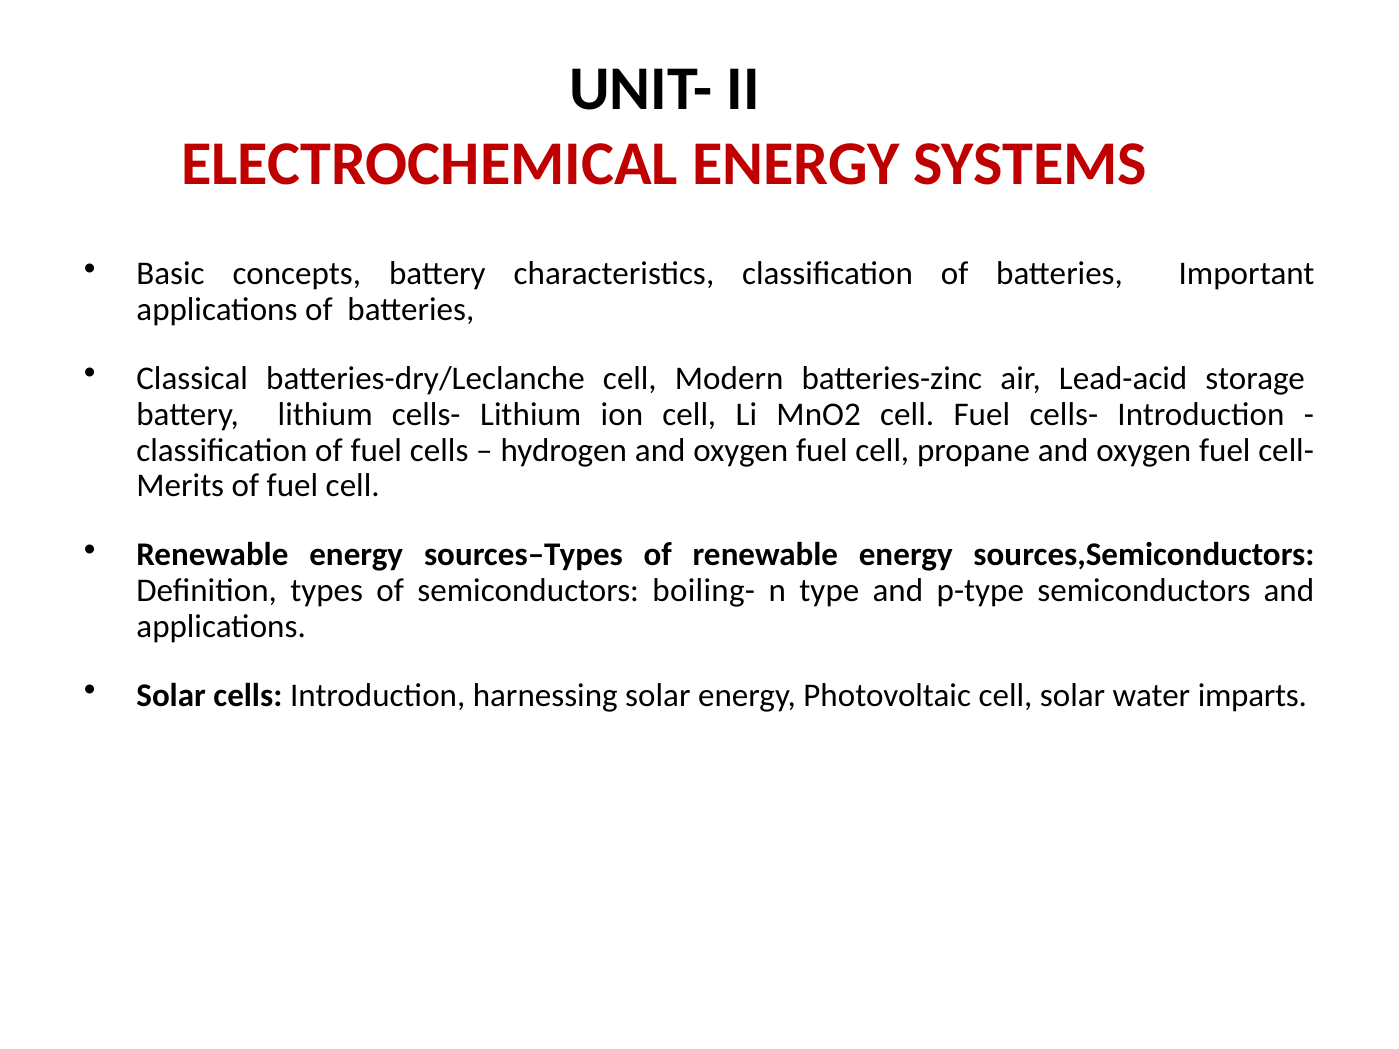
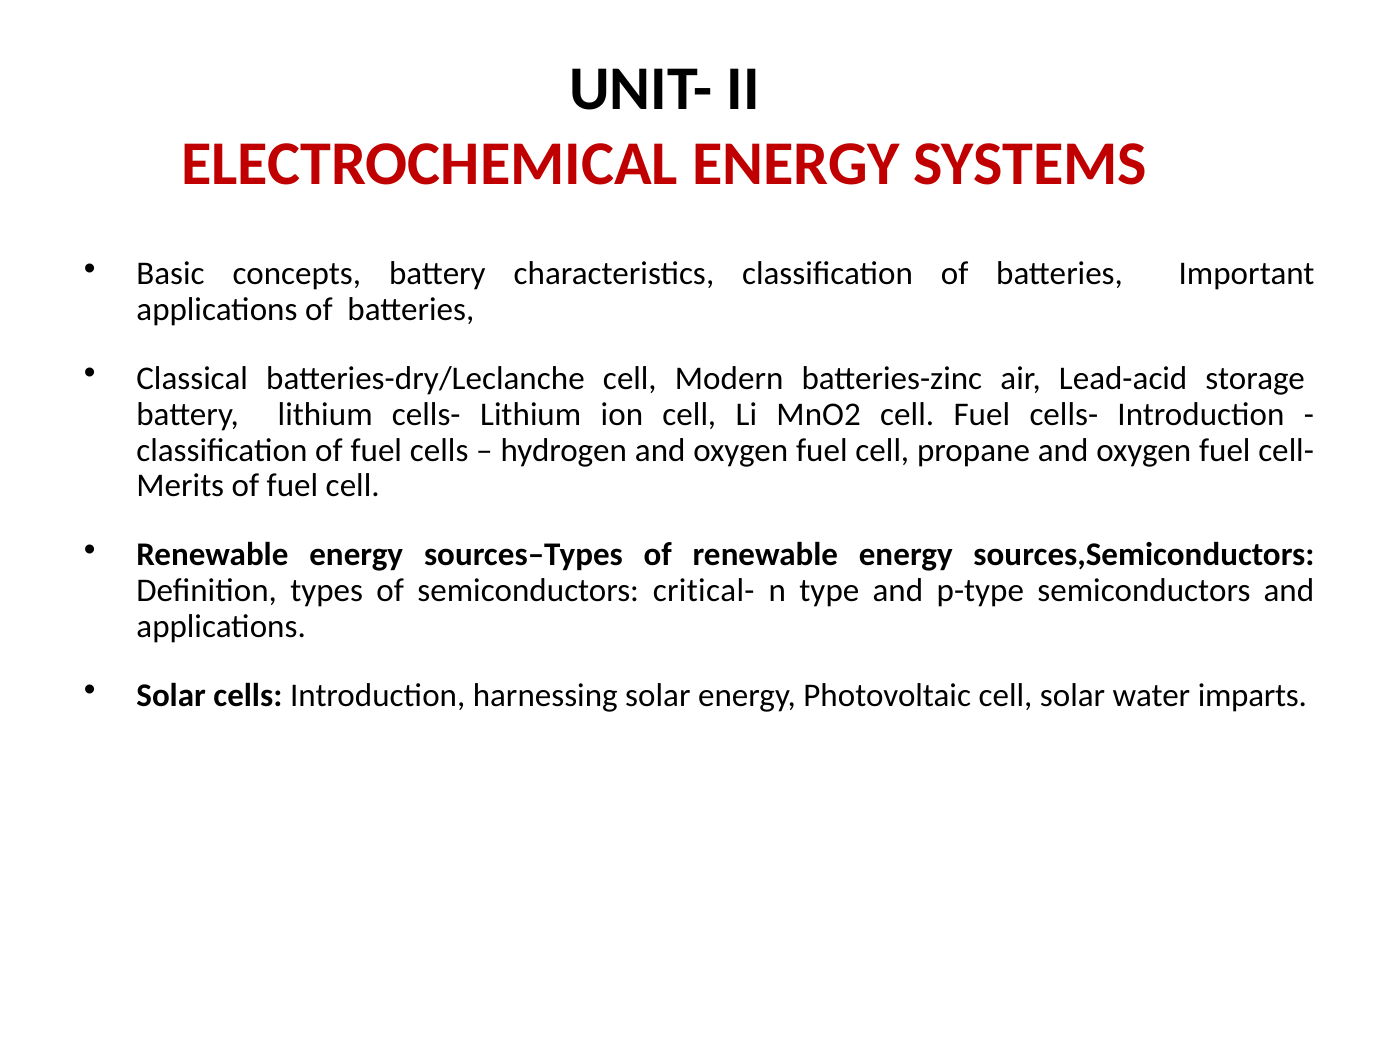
boiling-: boiling- -> critical- (704, 591)
